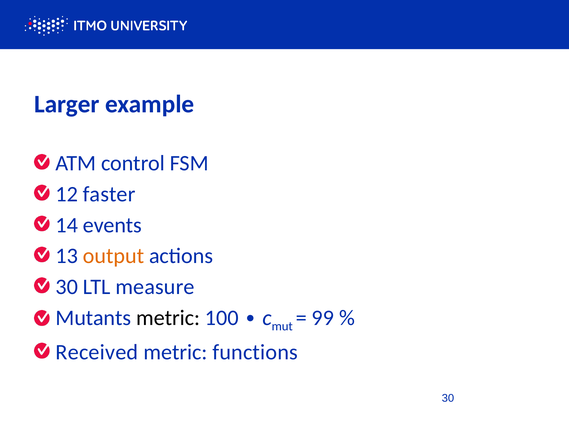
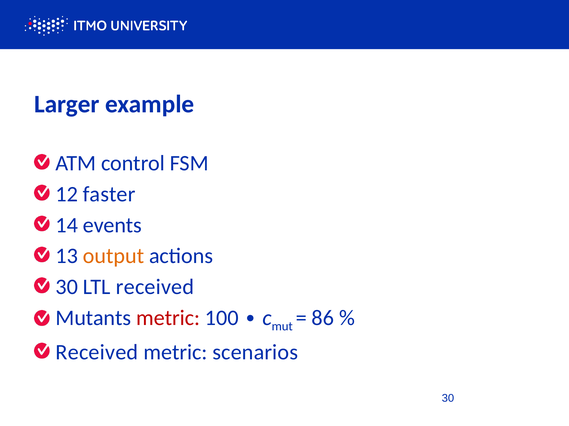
LTL measure: measure -> received (155, 287)
metric colour: black -> red (168, 318)
99: 99 -> 86 (323, 318)
functions: functions -> scenarios (255, 353)
